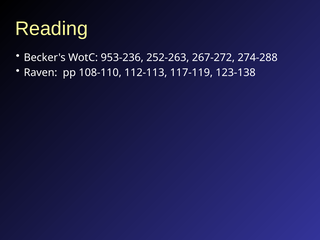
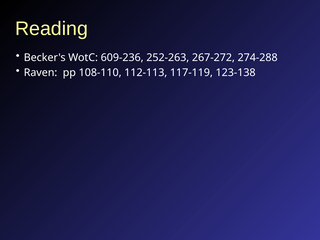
953-236: 953-236 -> 609-236 (122, 58)
